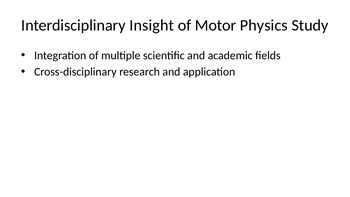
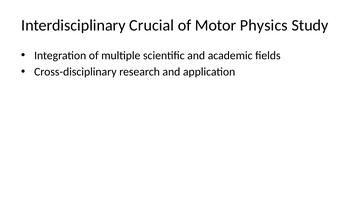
Insight: Insight -> Crucial (152, 25)
